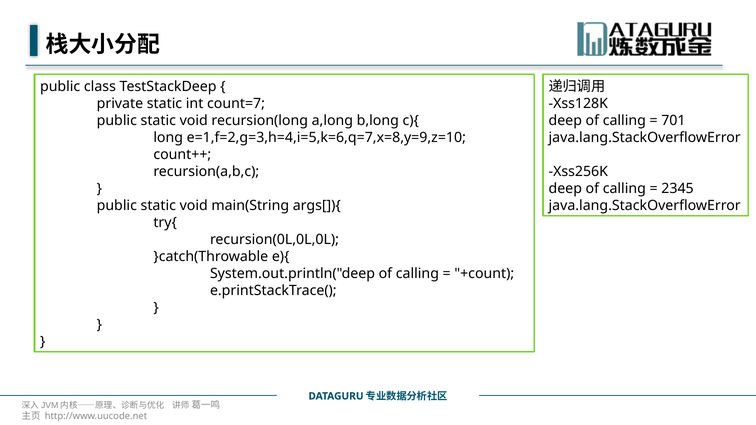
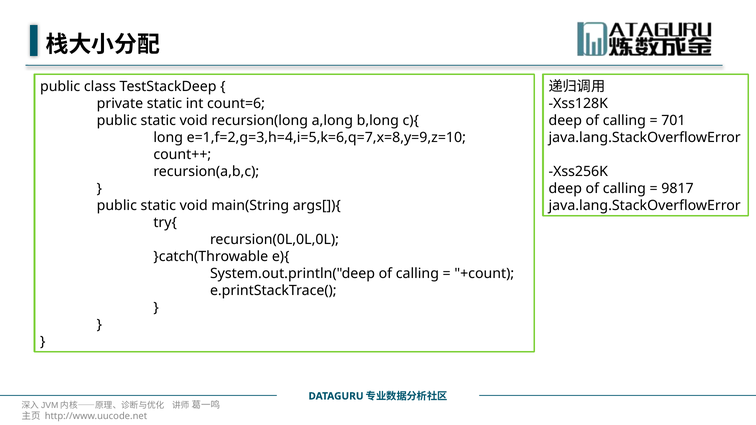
count=7: count=7 -> count=6 (236, 103)
2345: 2345 -> 9817 (678, 188)
